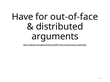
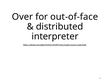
Have: Have -> Over (22, 17)
arguments: arguments -> interpreter (55, 37)
